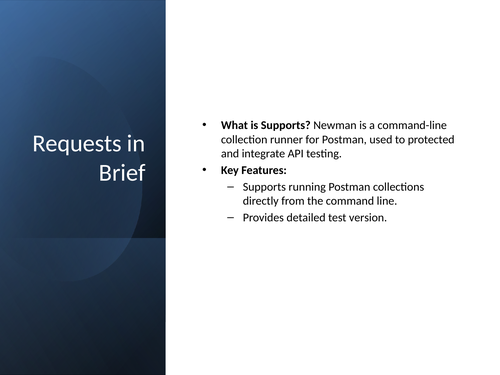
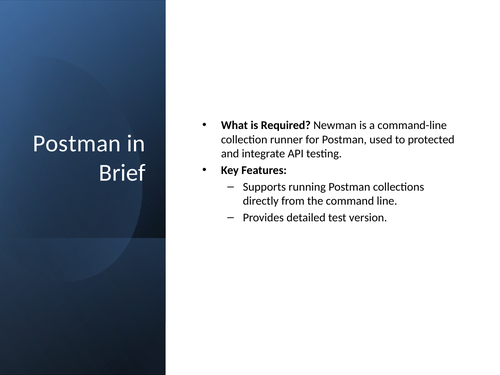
is Supports: Supports -> Required (286, 125)
Requests: Requests -> Postman (77, 144)
